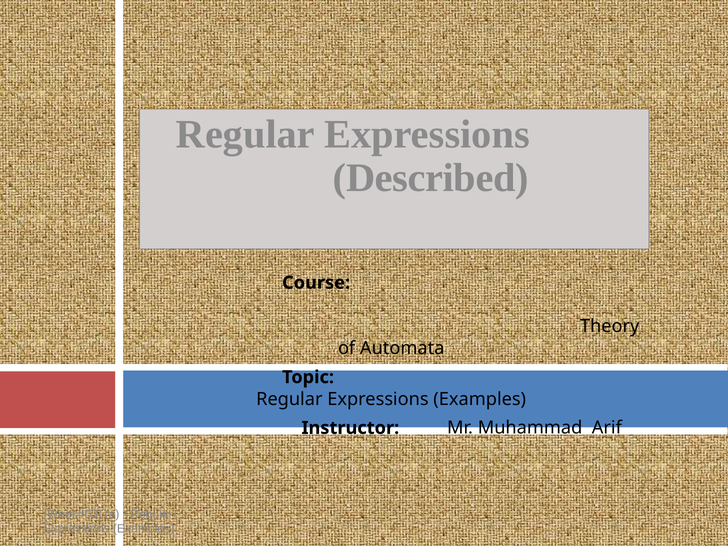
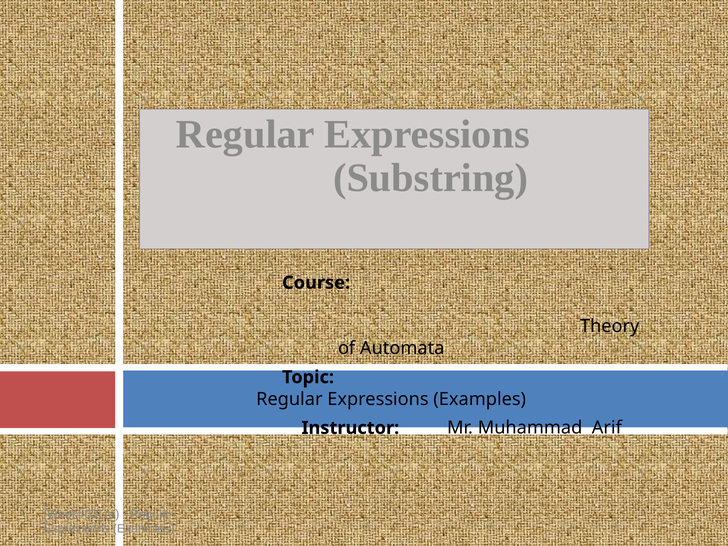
Described: Described -> Substring (431, 178)
